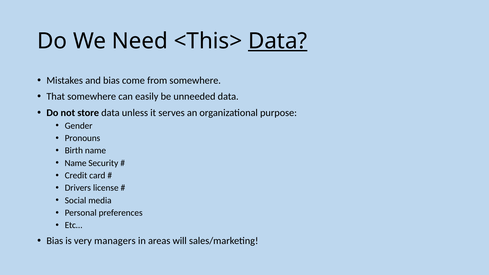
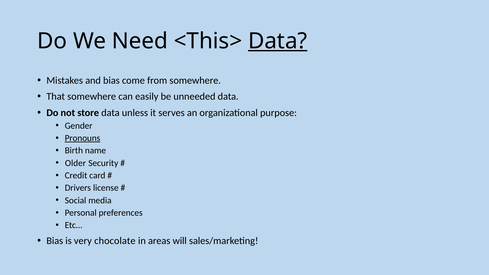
Pronouns underline: none -> present (83, 138)
Name: Name -> Older (75, 163)
managers: managers -> chocolate (115, 241)
